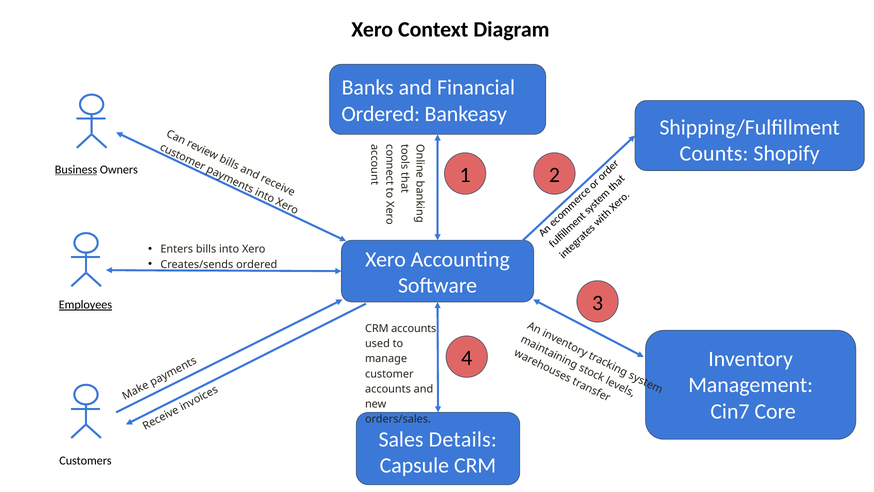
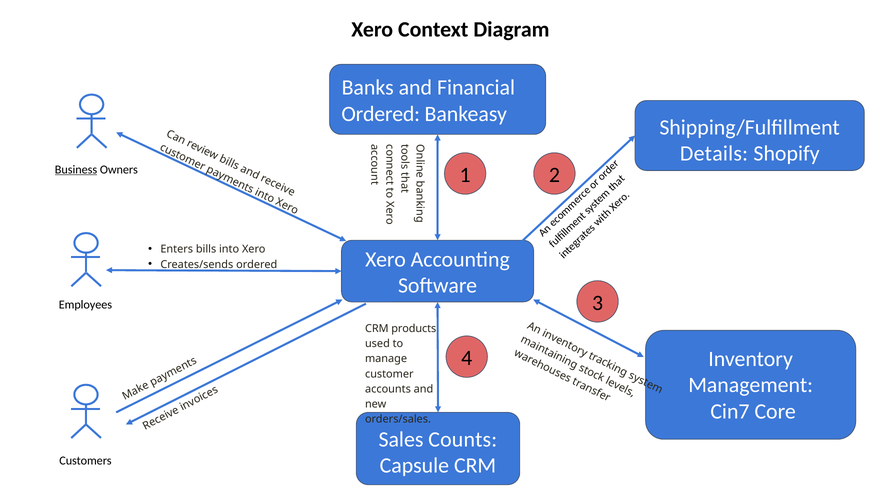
Counts: Counts -> Details (714, 153)
Employees underline: present -> none (85, 305)
CRM accounts: accounts -> products (414, 328)
Details: Details -> Counts (463, 439)
